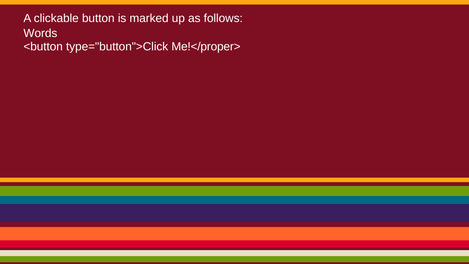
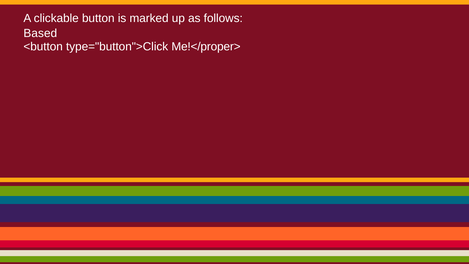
Words: Words -> Based (40, 33)
